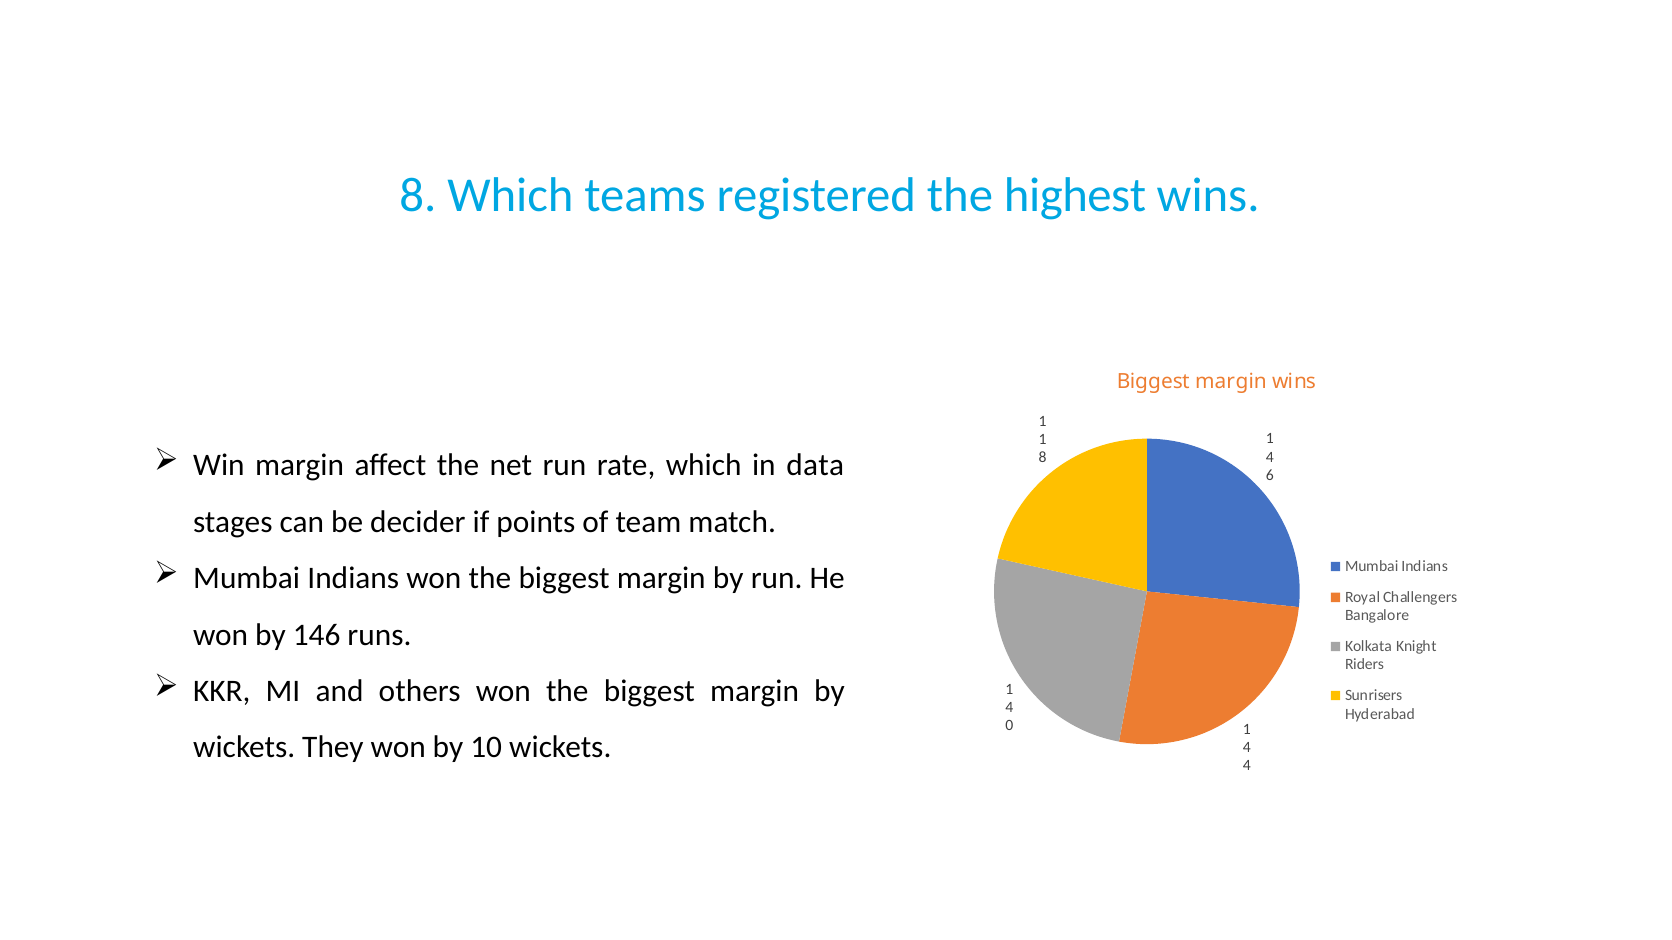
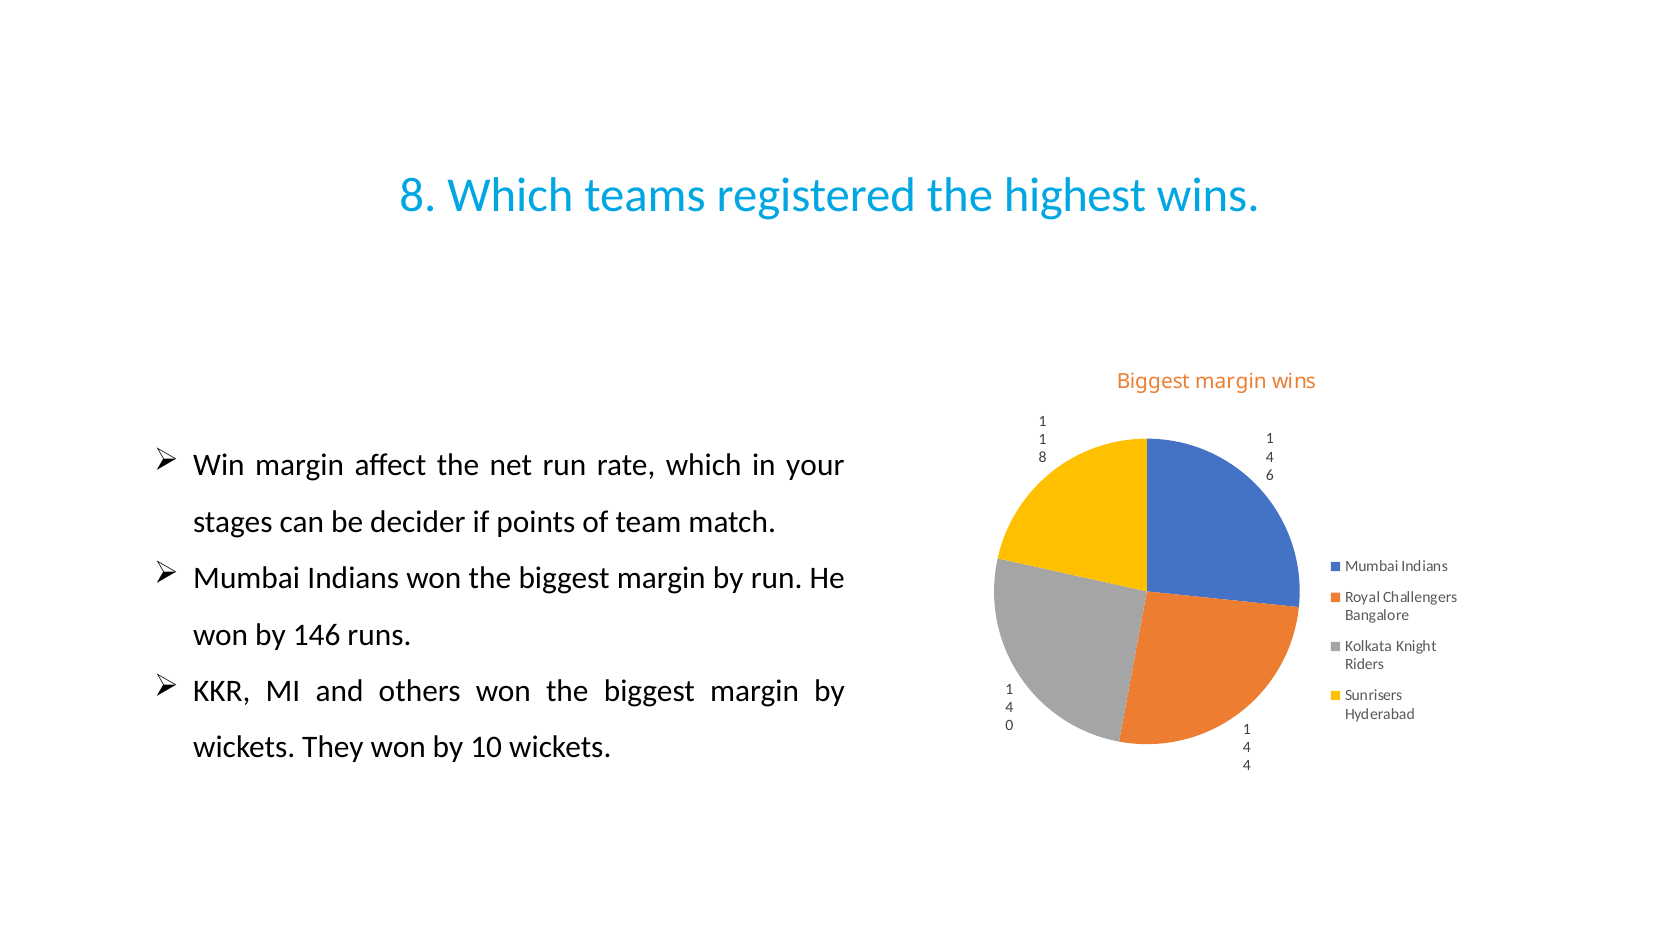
data: data -> your (815, 466)
